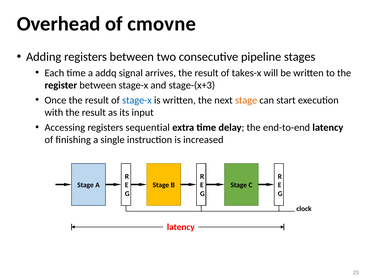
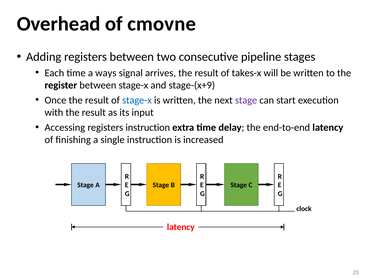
addq: addq -> ways (106, 73)
stage-(x+3: stage-(x+3 -> stage-(x+9 (192, 85)
stage colour: orange -> purple (246, 100)
registers sequential: sequential -> instruction (148, 128)
